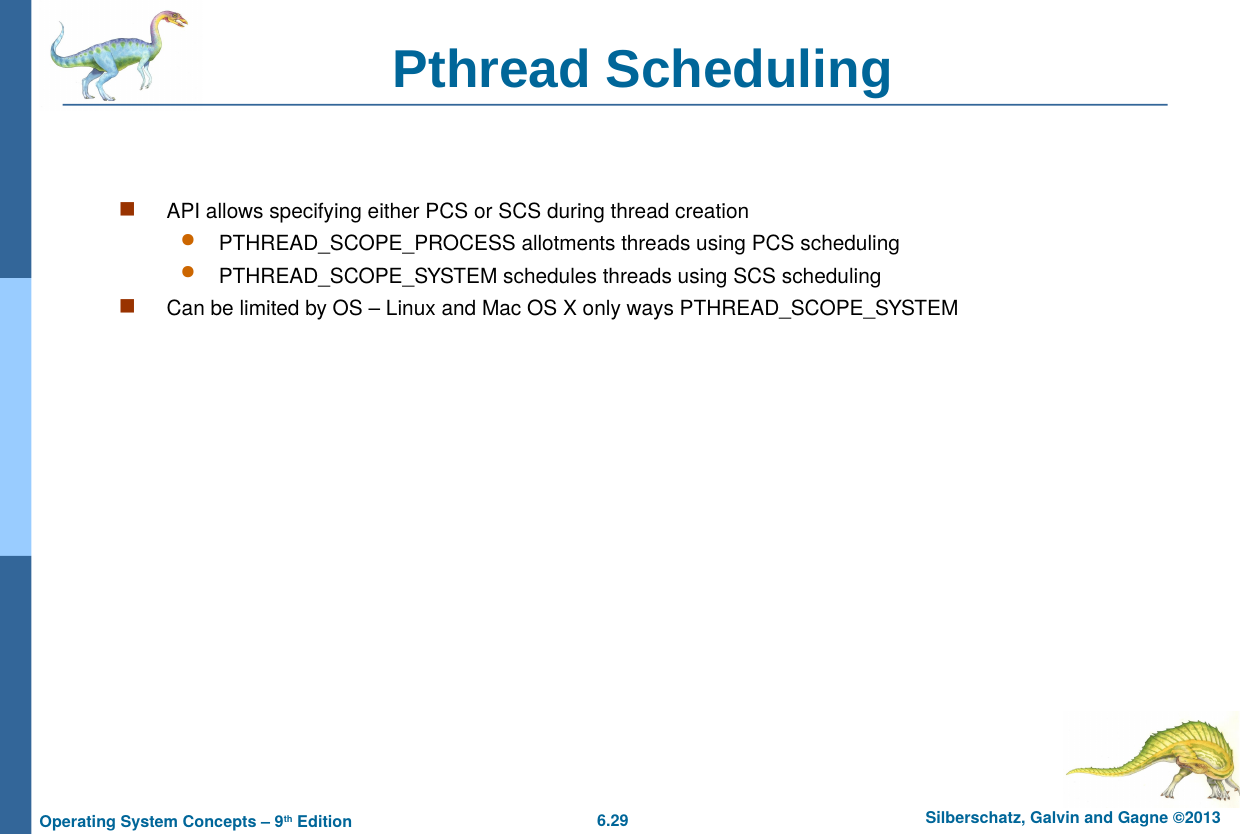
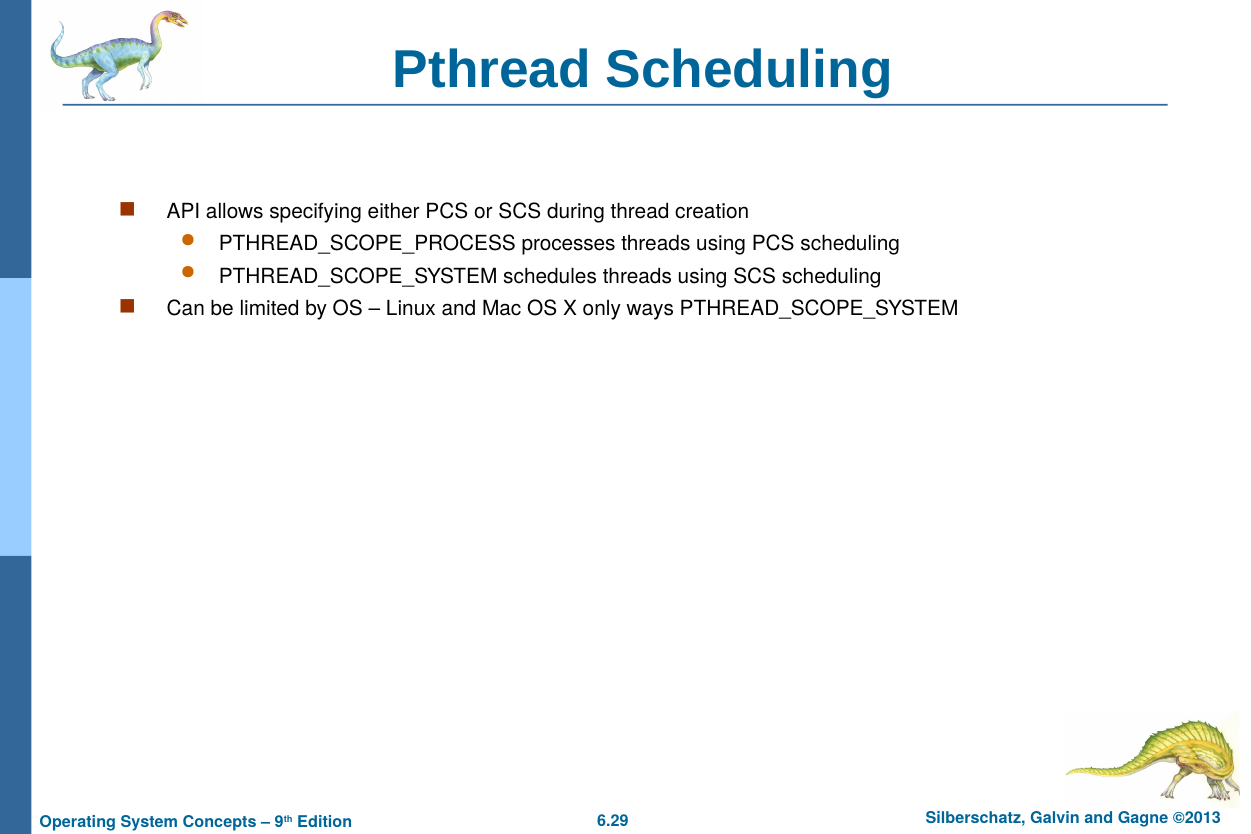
allotments: allotments -> processes (569, 244)
